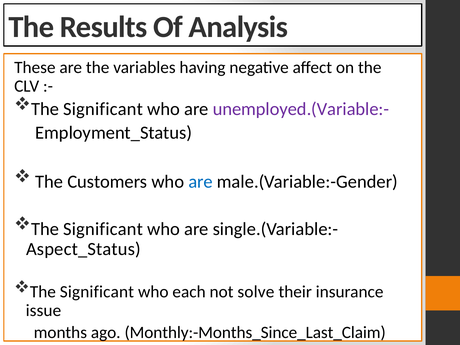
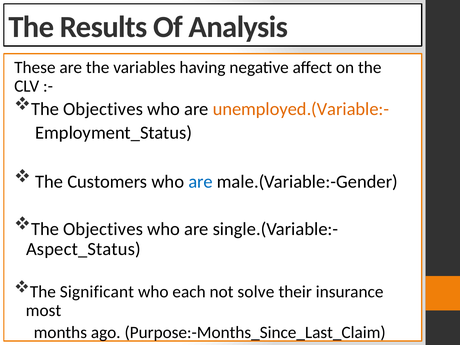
Significant: Significant -> Objectives (103, 109)
unemployed.(Variable:- colour: purple -> orange (301, 109)
Significant: Significant -> Objectives (103, 229)
issue: issue -> most (43, 311)
Monthly:-Months_Since_Last_Claim: Monthly:-Months_Since_Last_Claim -> Purpose:-Months_Since_Last_Claim (255, 332)
